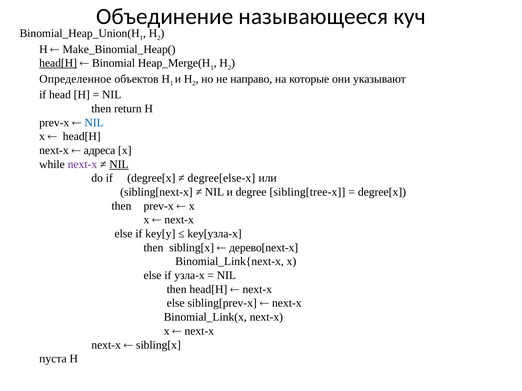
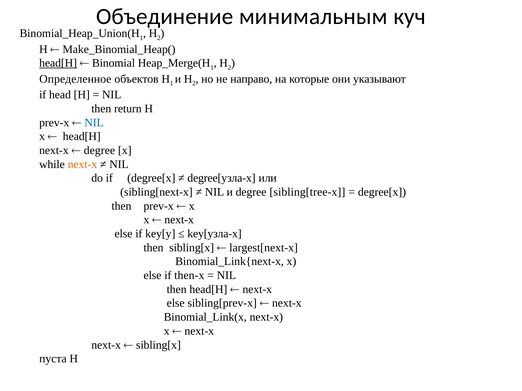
называющееся: называющееся -> минимальным (313, 16)
адреса: адреса -> degree (99, 151)
next-x colour: purple -> orange (82, 164)
NIL underline: present -> none (119, 164)
degree[else-x: degree[else-x -> degree[узла-x (221, 178)
дерево[next-x: дерево[next-x -> largest[next-x (264, 248)
узла-x: узла-x -> then-x (189, 276)
